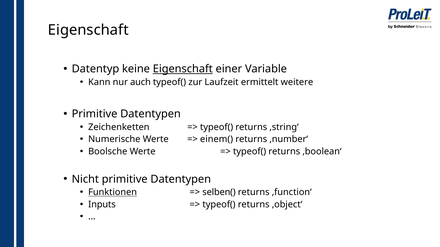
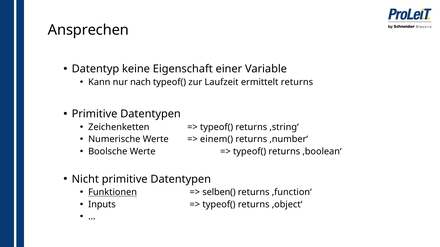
Eigenschaft: Eigenschaft -> Ansprechen (88, 30)
Eigenschaft underline: present -> none (183, 69)
auch: auch -> nach (140, 82)
ermittelt weitere: weitere -> returns (297, 82)
